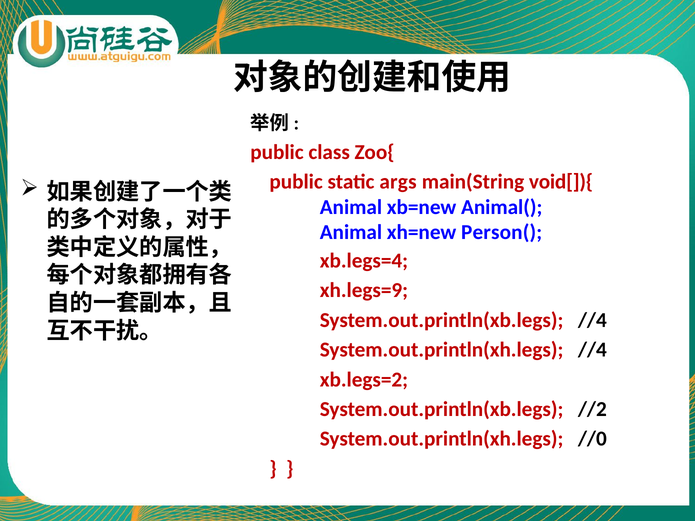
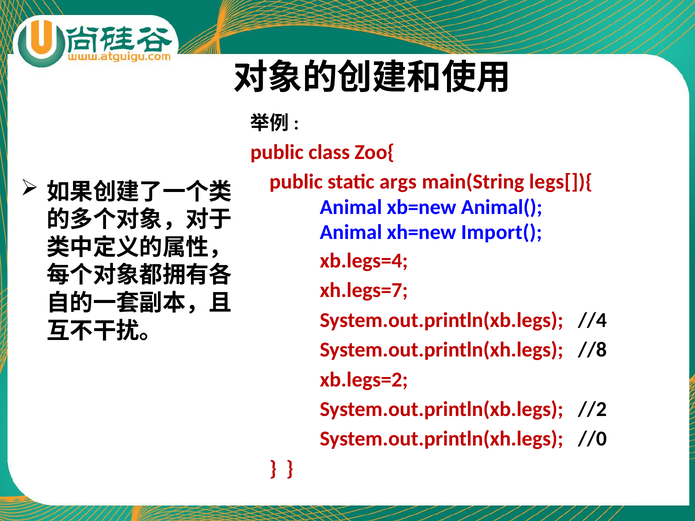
void[]){: void[]){ -> legs[]){ (561, 182)
Person(: Person( -> Import( (502, 232)
xh.legs=9: xh.legs=9 -> xh.legs=7 (364, 291)
System.out.println(xh.legs //4: //4 -> //8 (592, 350)
